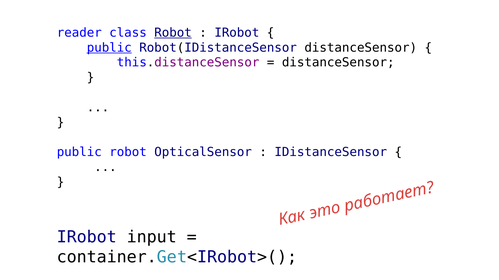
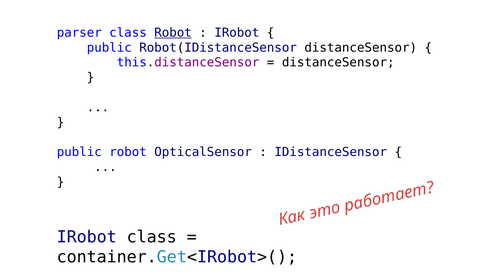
reader: reader -> parser (79, 33)
public underline: present -> none (109, 48)
IRobot input: input -> class (152, 238)
